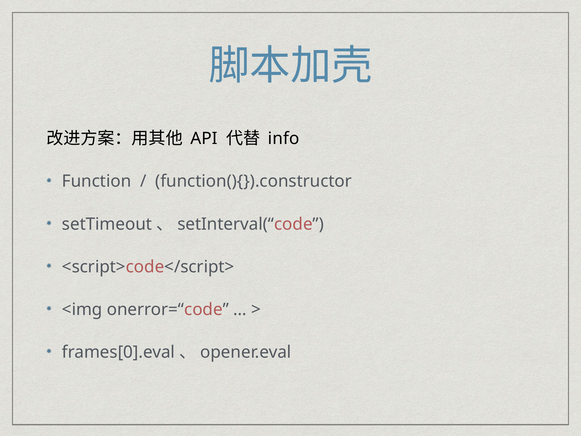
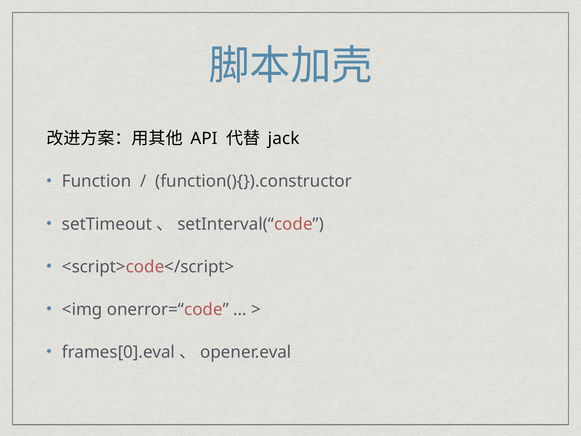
info: info -> jack (284, 139)
